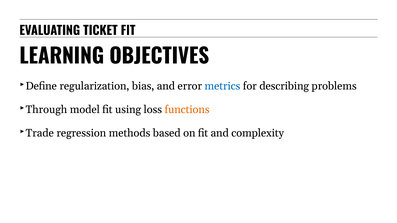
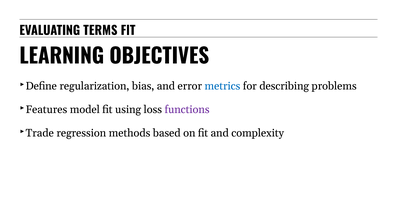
TICKET: TICKET -> TERMS (100, 31)
Through: Through -> Features (46, 109)
functions colour: orange -> purple (187, 109)
